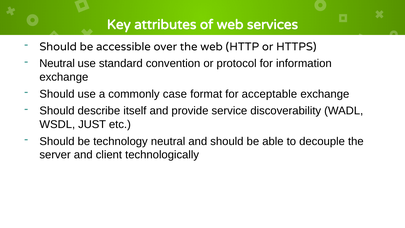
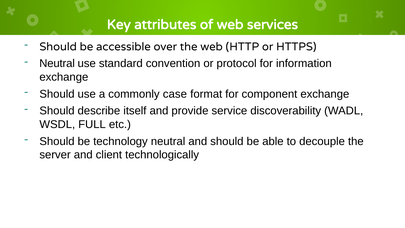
acceptable: acceptable -> component (269, 94)
JUST: JUST -> FULL (92, 124)
